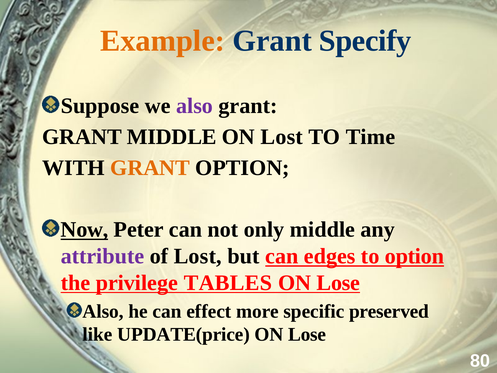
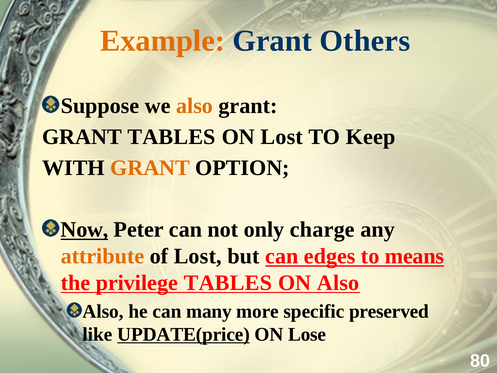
Specify: Specify -> Others (365, 41)
also colour: purple -> orange (195, 106)
GRANT MIDDLE: MIDDLE -> TABLES (172, 137)
Time: Time -> Keep (371, 137)
only middle: middle -> charge (322, 230)
attribute colour: purple -> orange (102, 256)
to option: option -> means (414, 256)
Lose: Lose -> Also (338, 283)
effect: effect -> many (209, 311)
UPDATE(price underline: none -> present (184, 334)
